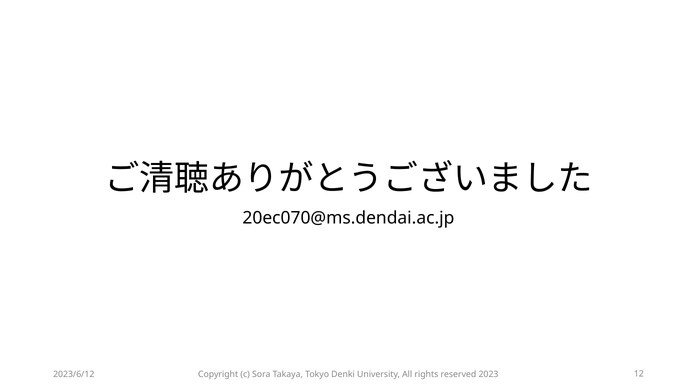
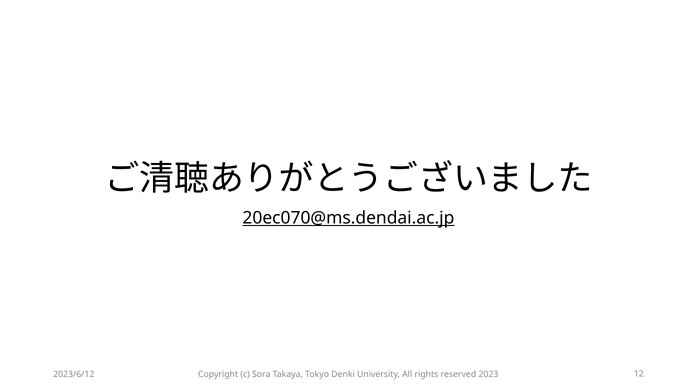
20ec070@ms.dendai.ac.jp underline: none -> present (348, 218)
